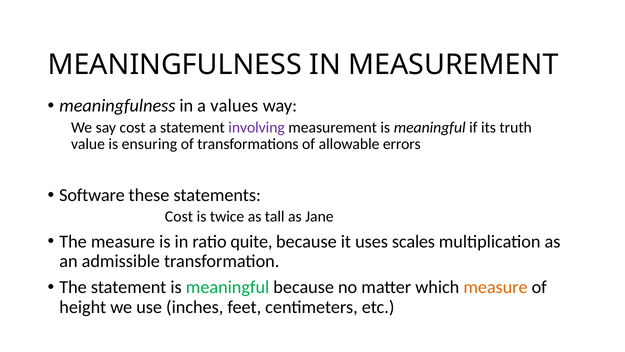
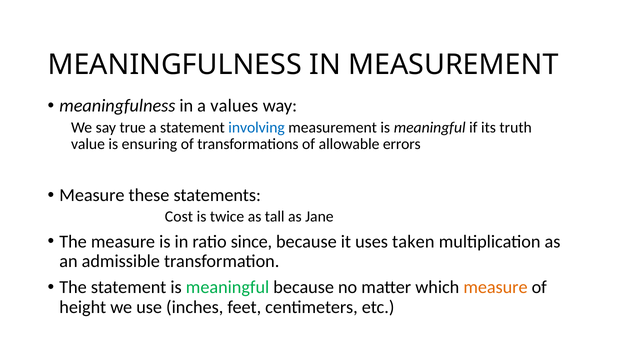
say cost: cost -> true (133, 127)
involving colour: purple -> blue (257, 127)
Software: Software -> Measure (92, 195)
quite: quite -> since (251, 241)
scales: scales -> taken (413, 241)
